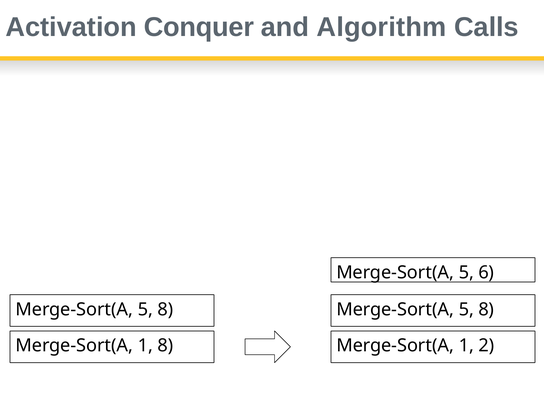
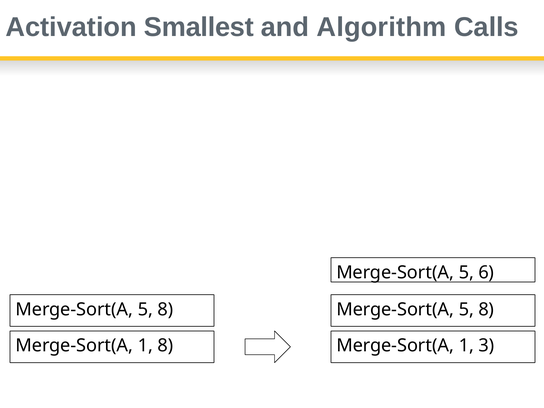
Conquer: Conquer -> Smallest (199, 27)
2: 2 -> 3 (486, 346)
